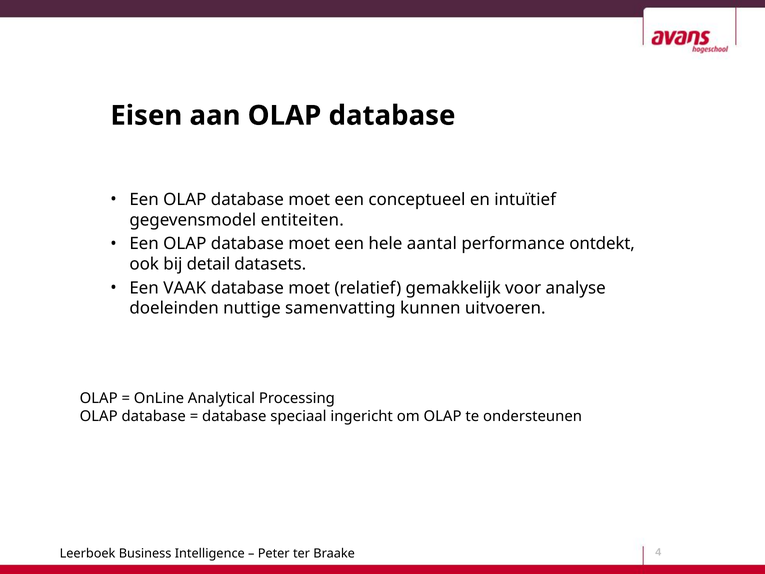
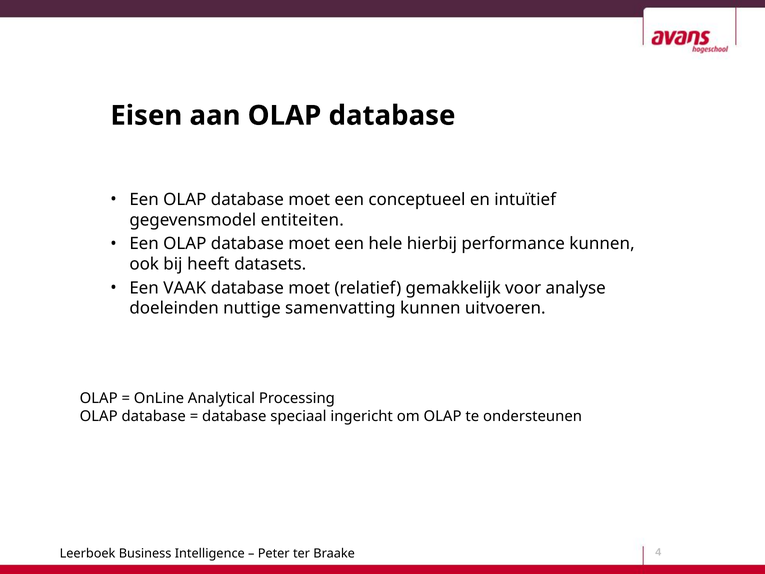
aantal: aantal -> hierbij (432, 244)
performance ontdekt: ontdekt -> kunnen (602, 244)
detail: detail -> heeft (208, 264)
